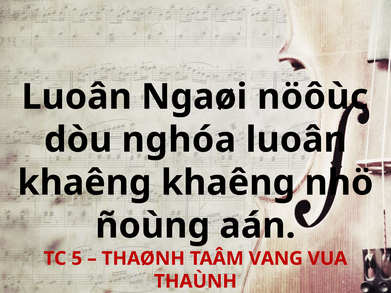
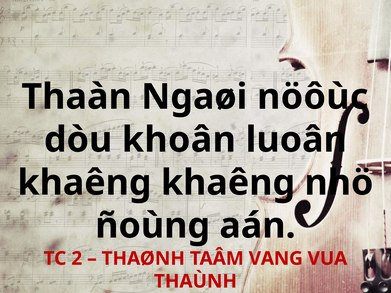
Luoân: Luoân -> Thaàn (77, 97)
nghóa: nghóa -> khoân (179, 140)
5: 5 -> 2 (77, 259)
